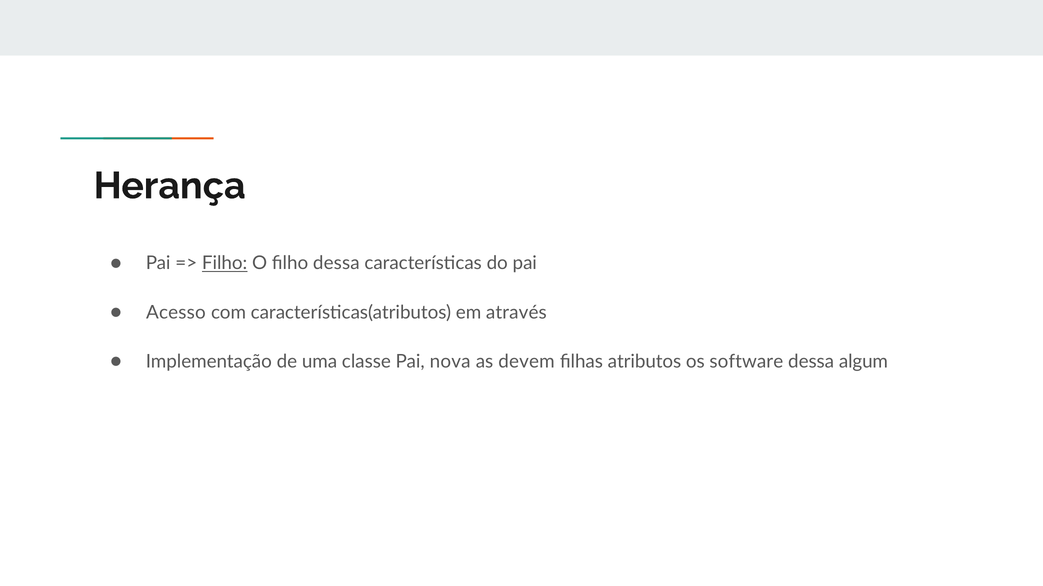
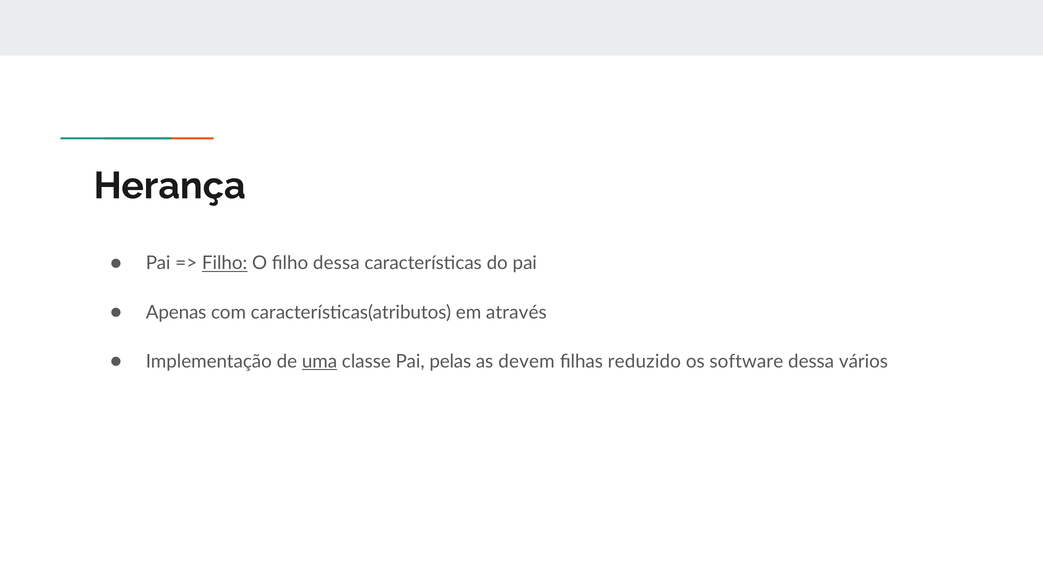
Acesso: Acesso -> Apenas (176, 313)
uma underline: none -> present (320, 362)
nova: nova -> pelas (450, 362)
atributos: atributos -> reduzido (644, 362)
algum: algum -> vários (863, 362)
